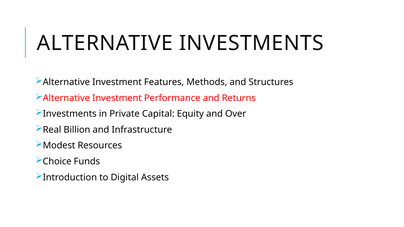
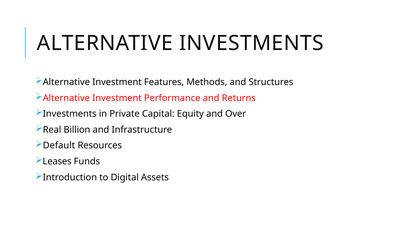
Modest: Modest -> Default (59, 146)
Choice: Choice -> Leases (57, 162)
